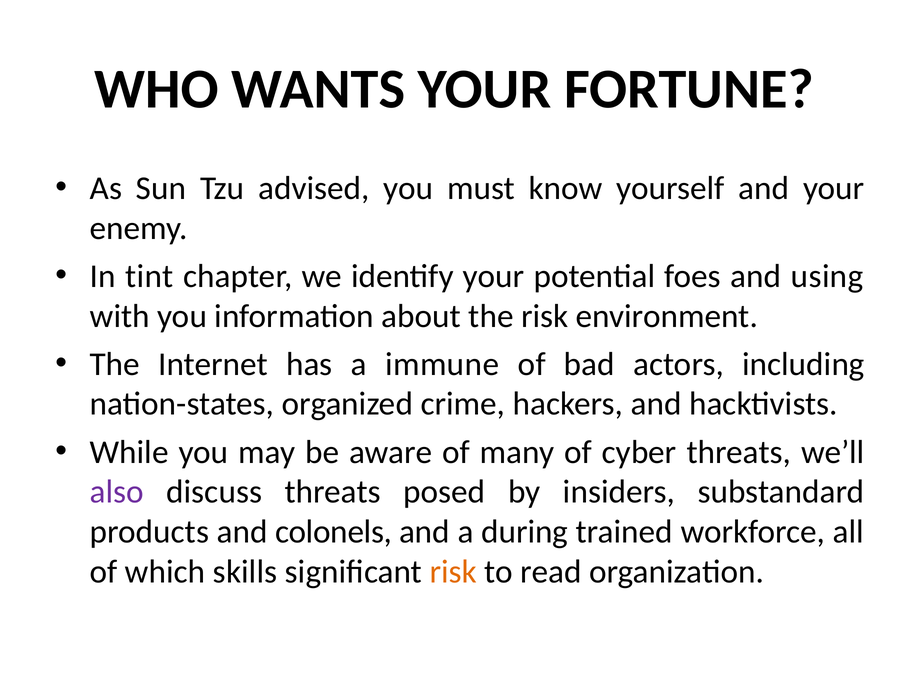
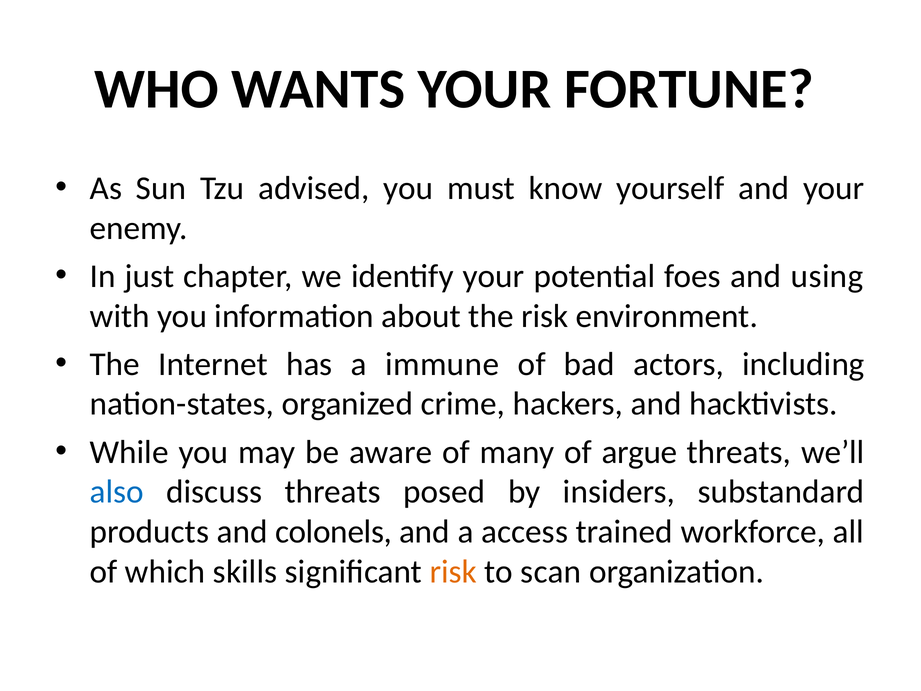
tint: tint -> just (150, 276)
cyber: cyber -> argue (639, 452)
also colour: purple -> blue (117, 492)
during: during -> access (525, 532)
read: read -> scan (551, 572)
